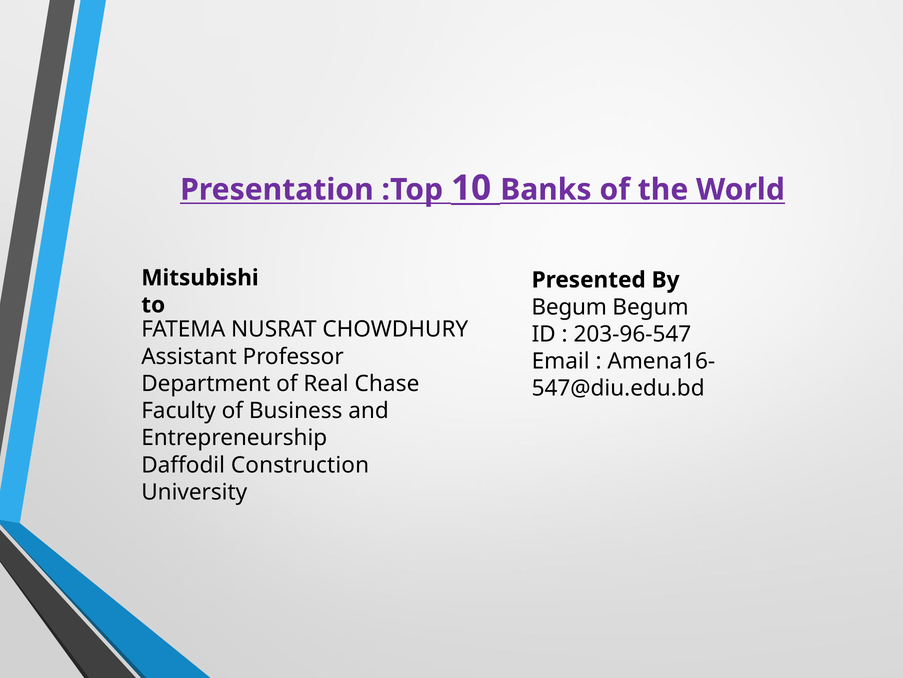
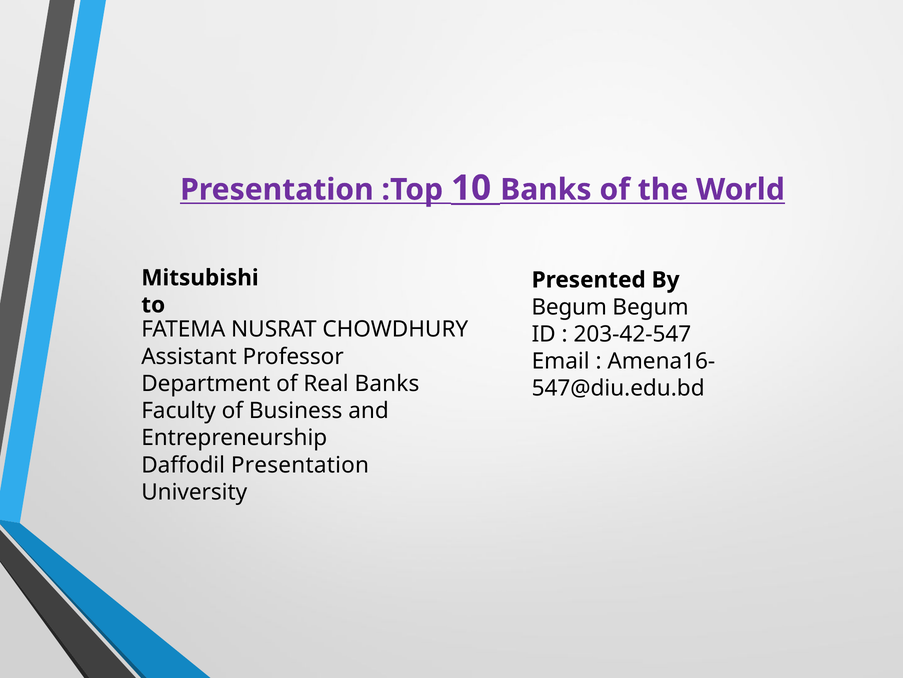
203-96-547: 203-96-547 -> 203-42-547 (632, 334)
Real Chase: Chase -> Banks (387, 383)
Daffodil Construction: Construction -> Presentation (300, 465)
